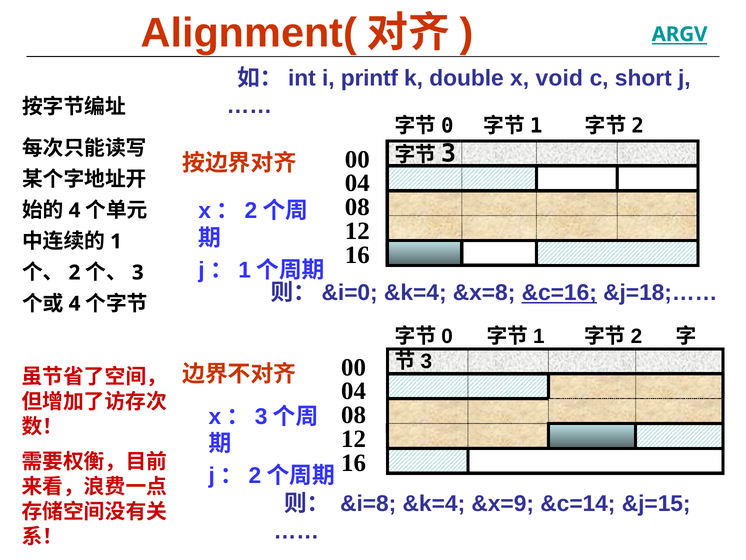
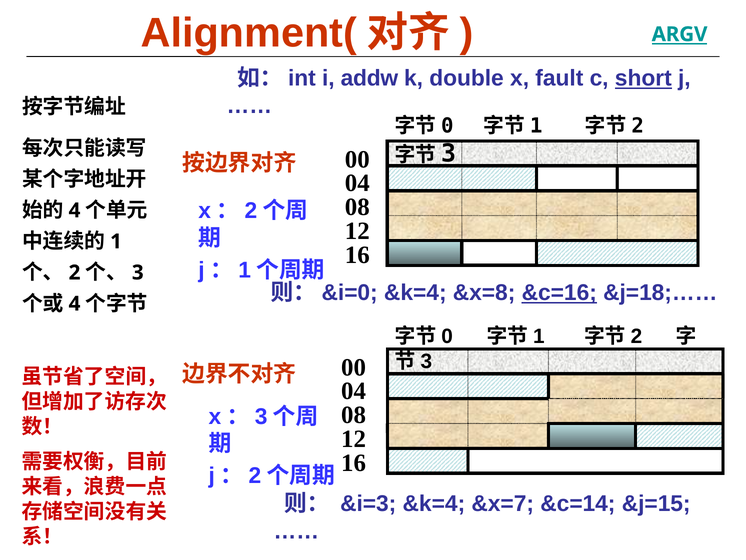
printf: printf -> addw (369, 78)
void: void -> fault (559, 78)
short underline: none -> present (643, 78)
&i=8: &i=8 -> &i=3 (368, 503)
&x=9: &x=9 -> &x=7 (503, 503)
